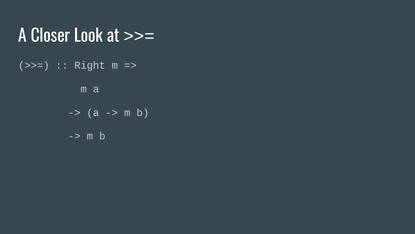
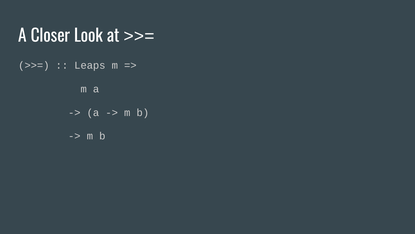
Right: Right -> Leaps (90, 65)
